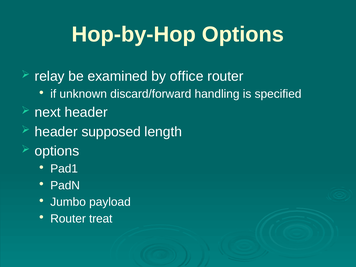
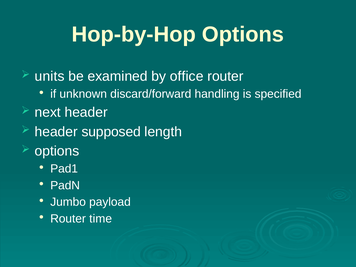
relay: relay -> units (50, 76)
treat: treat -> time (101, 219)
